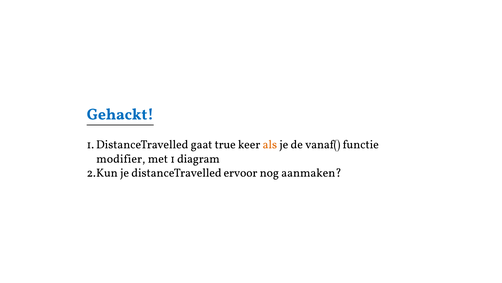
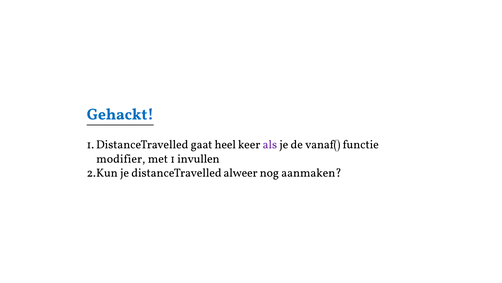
true: true -> heel (225, 144)
als colour: orange -> purple (270, 144)
diagram: diagram -> invullen (198, 158)
ervoor: ervoor -> alweer (241, 173)
